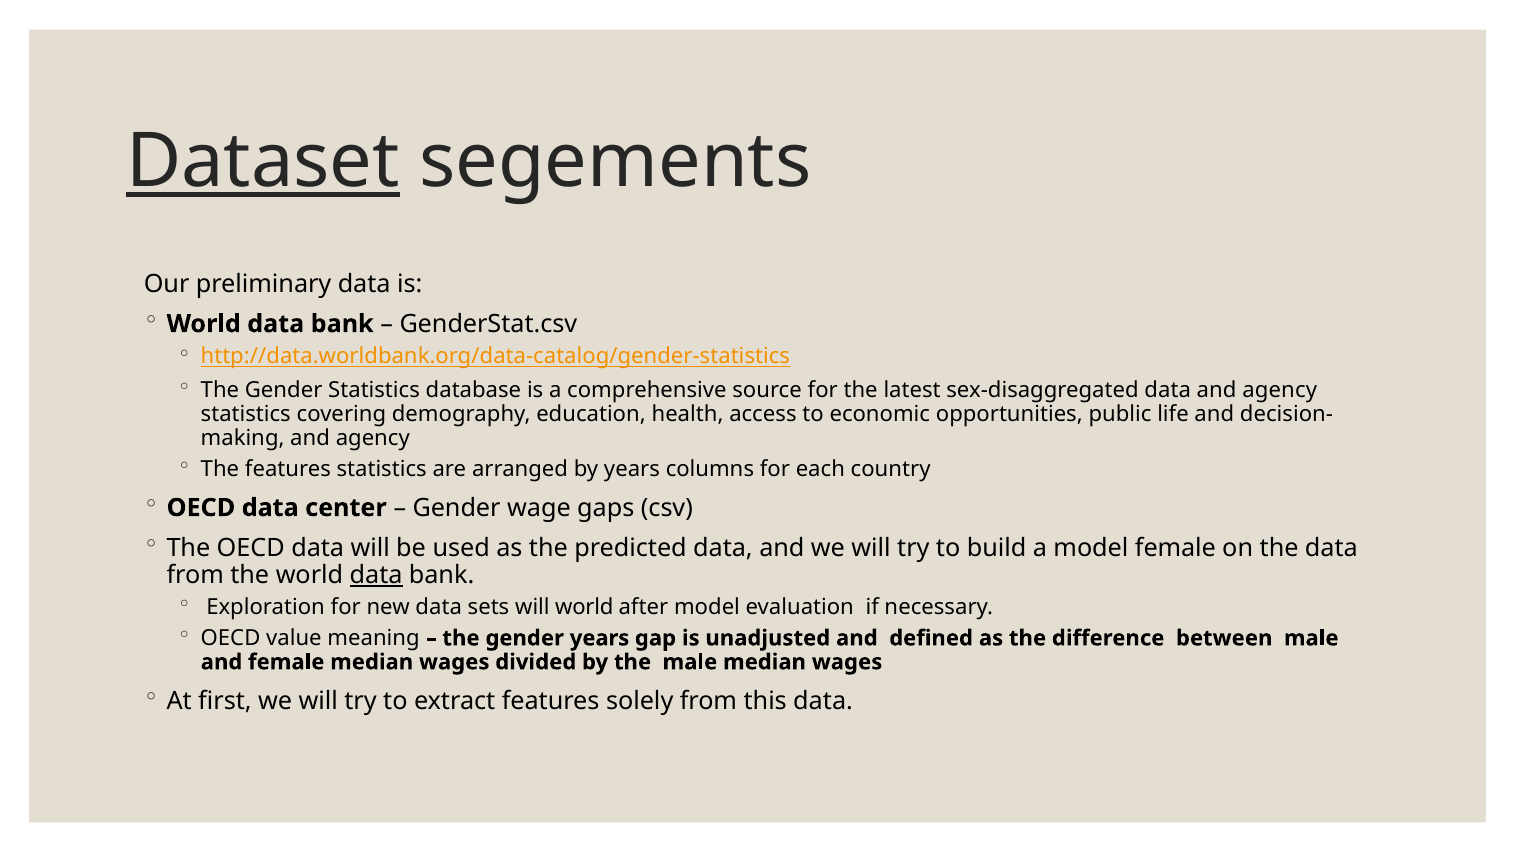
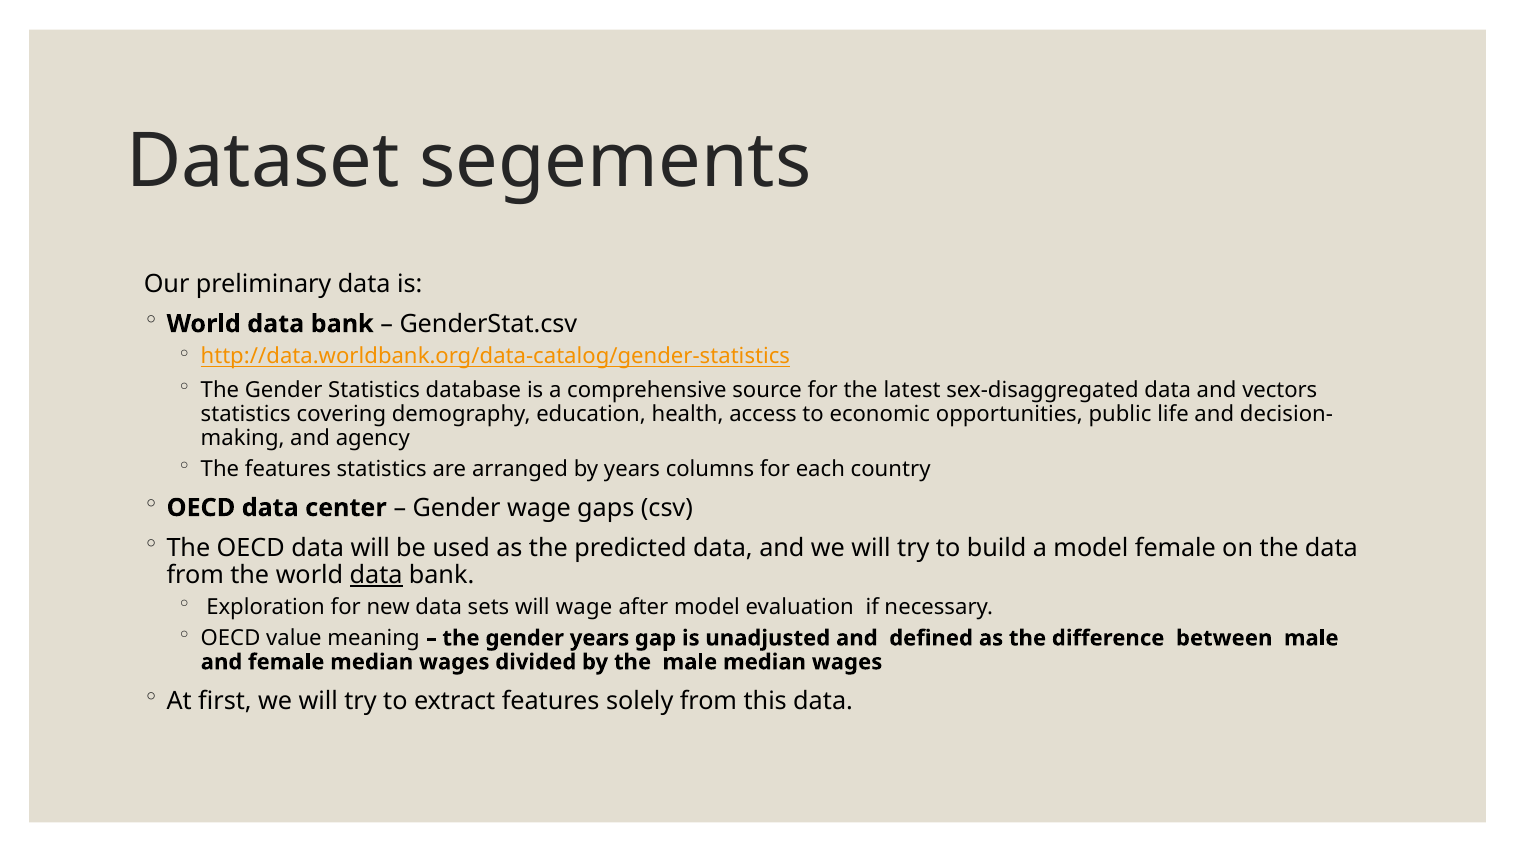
Dataset underline: present -> none (263, 162)
data and agency: agency -> vectors (1280, 390)
will world: world -> wage (584, 607)
